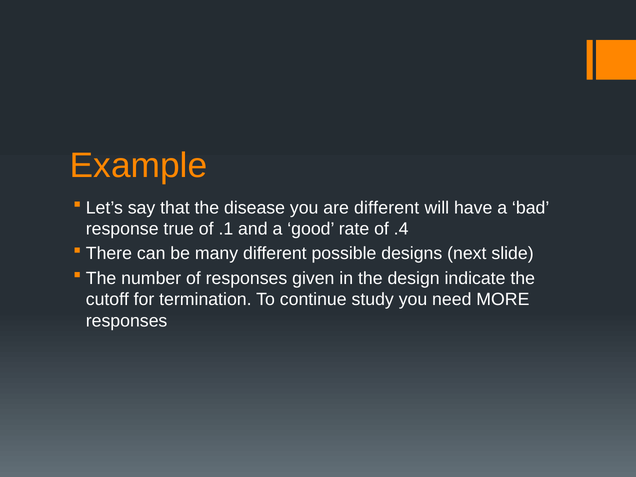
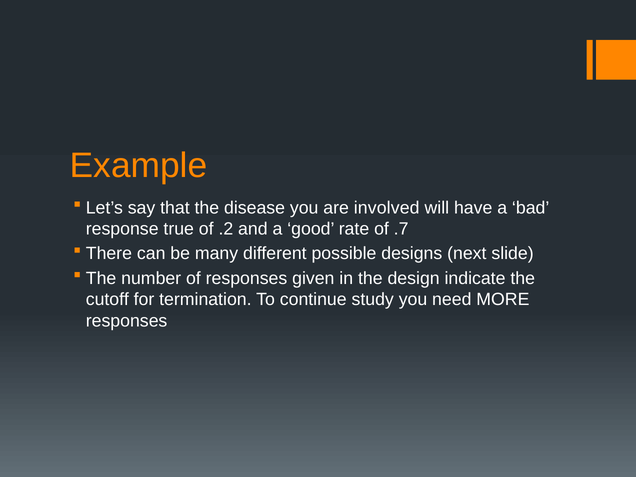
are different: different -> involved (387, 208)
.1: .1 -> .2 (226, 229)
.4: .4 -> .7 (401, 229)
